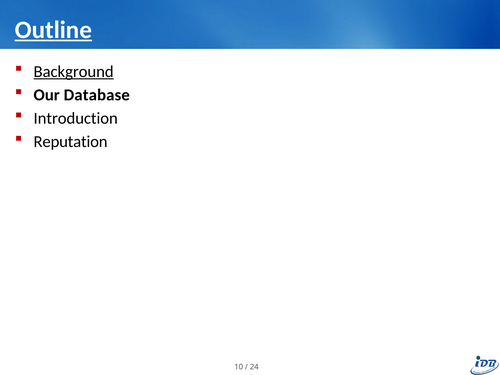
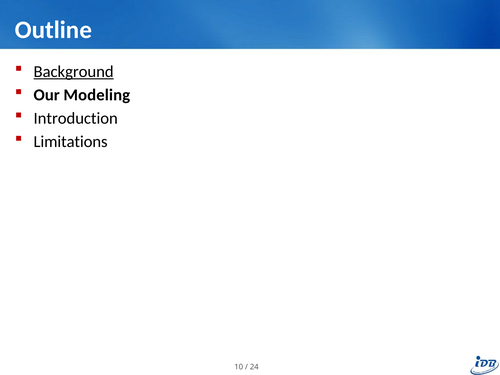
Outline underline: present -> none (53, 30)
Database: Database -> Modeling (97, 95)
Reputation: Reputation -> Limitations (71, 142)
